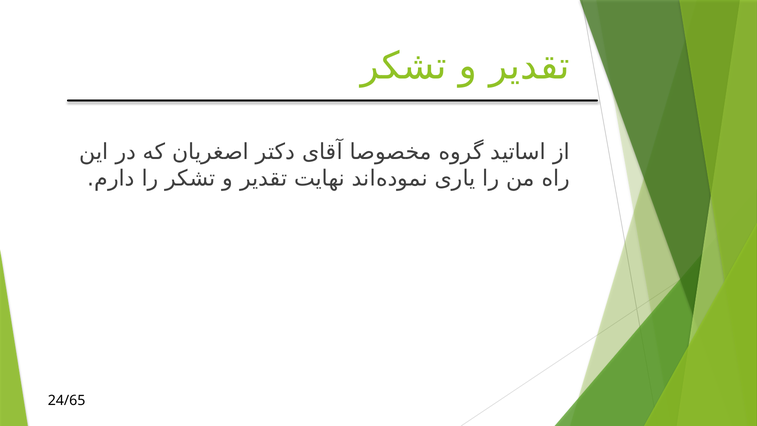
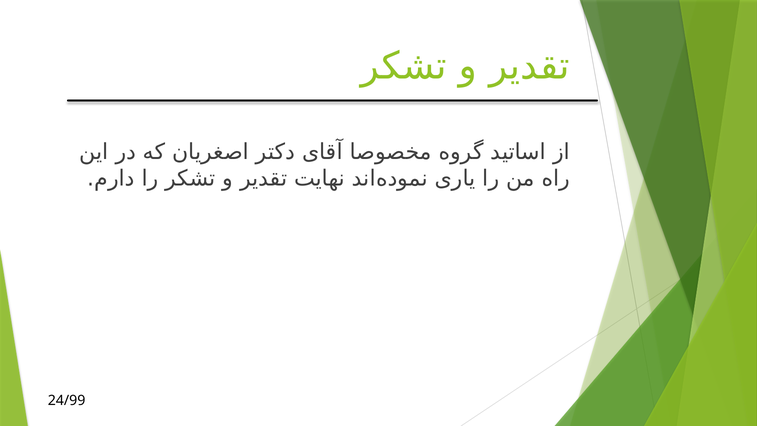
24/65: 24/65 -> 24/99 (67, 400)
